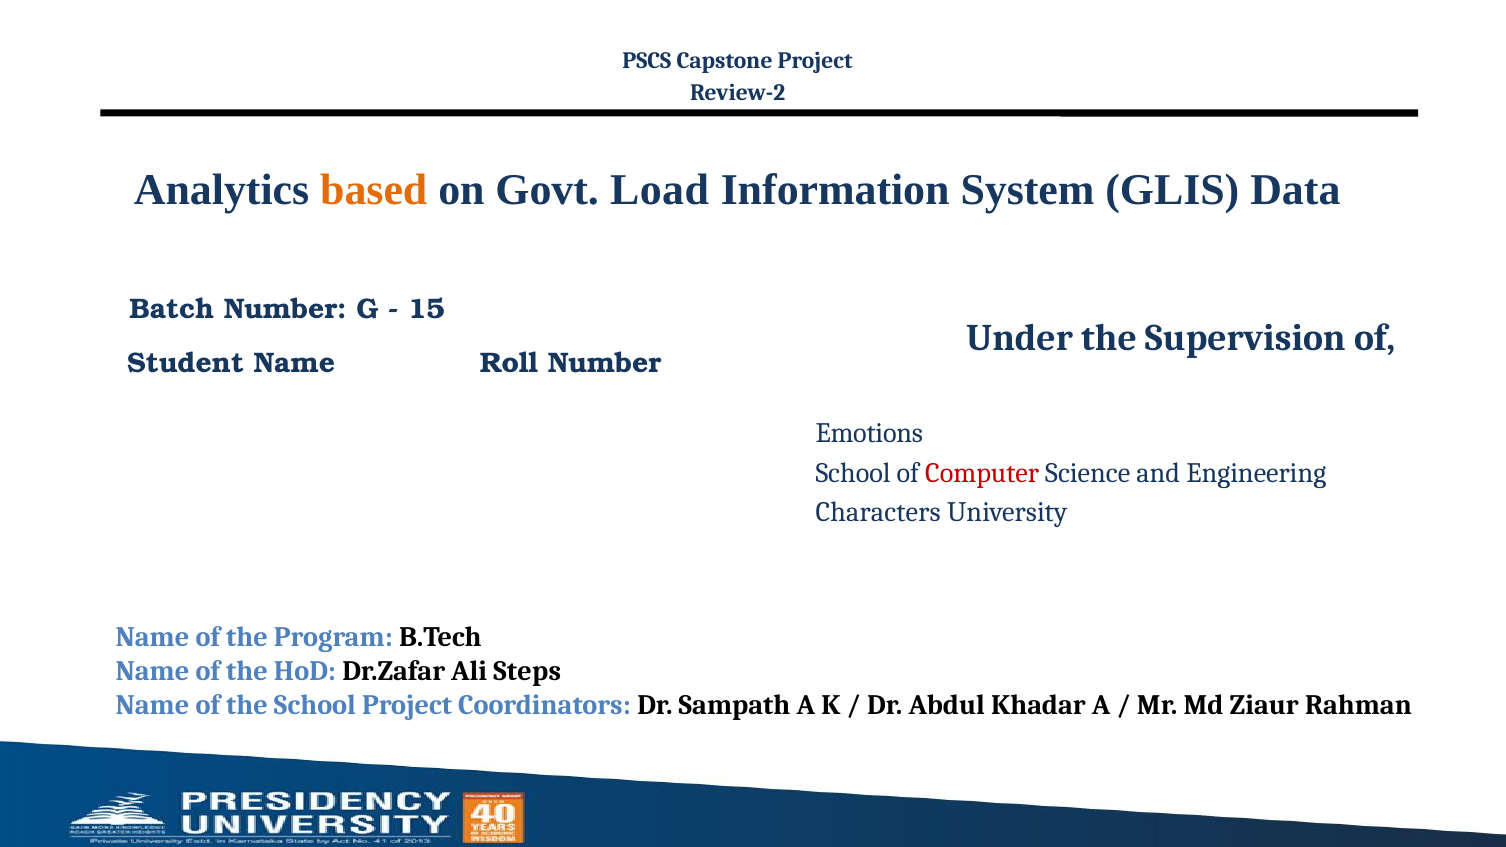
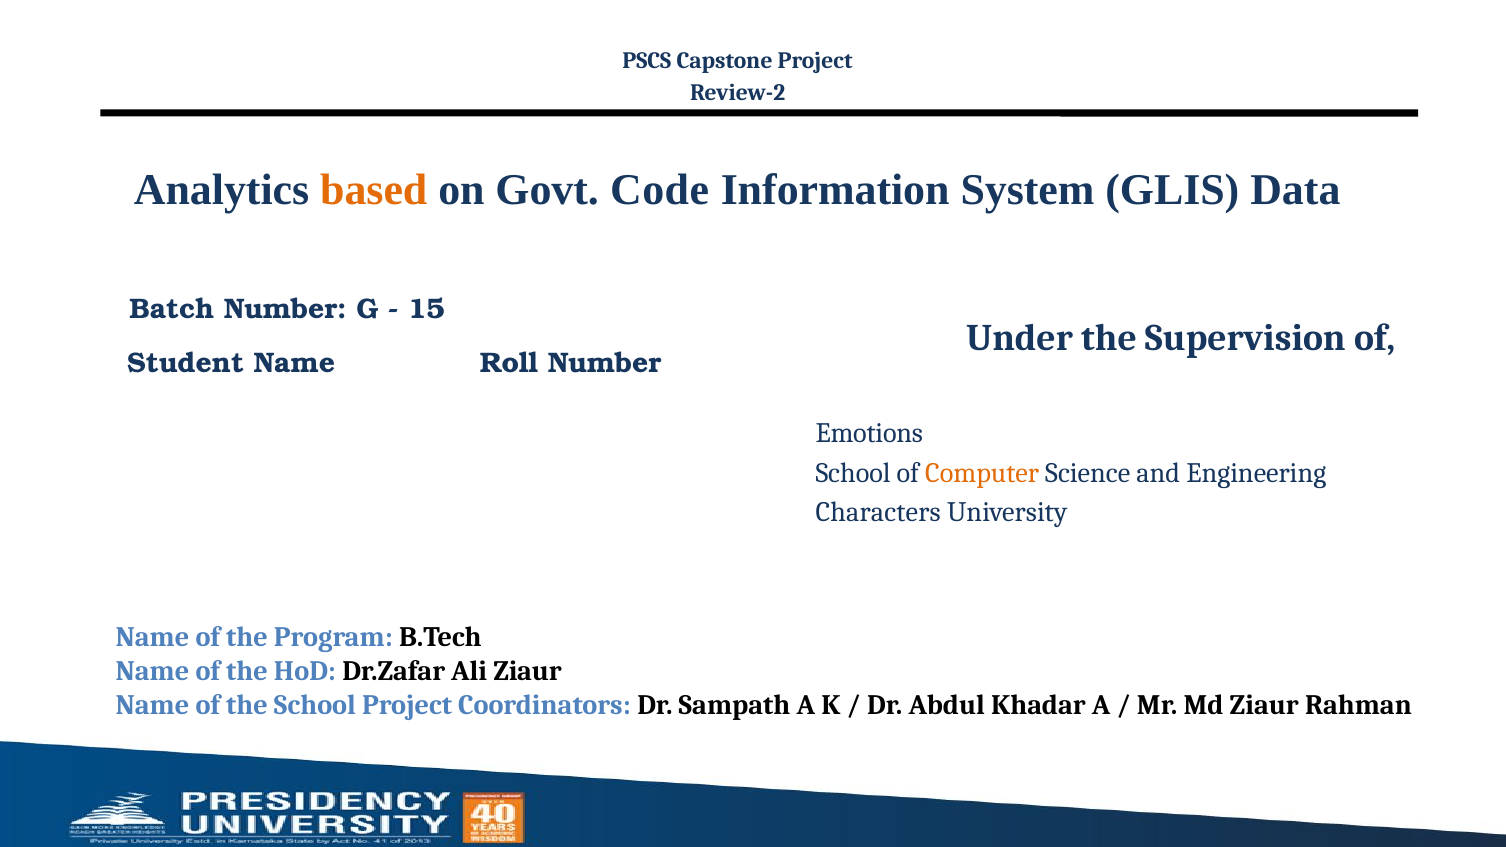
Load: Load -> Code (660, 190)
Computer colour: red -> orange (982, 473)
Ali Steps: Steps -> Ziaur (527, 671)
